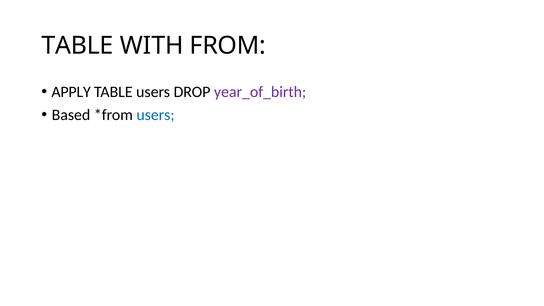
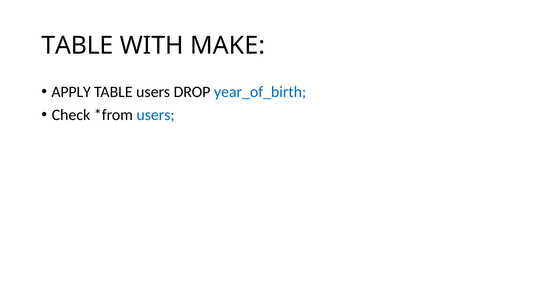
FROM: FROM -> MAKE (228, 46)
year_of_birth colour: purple -> blue (260, 92)
Based: Based -> Check (71, 115)
